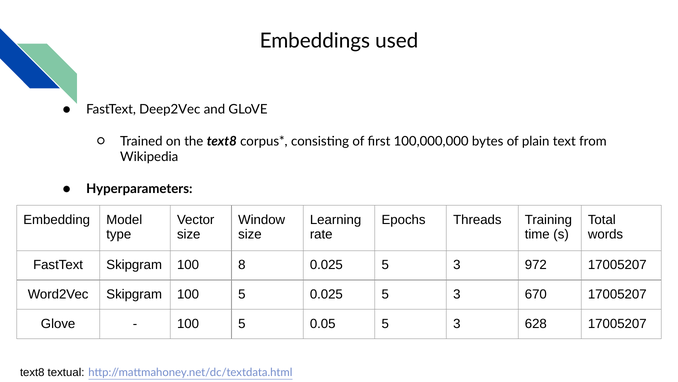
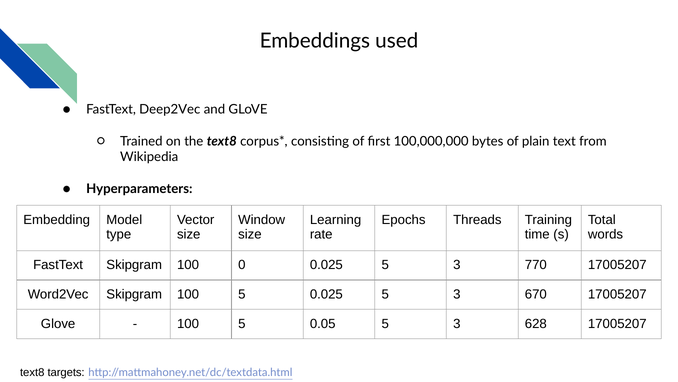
8: 8 -> 0 (242, 265)
972: 972 -> 770 (536, 265)
textual: textual -> targets (66, 372)
